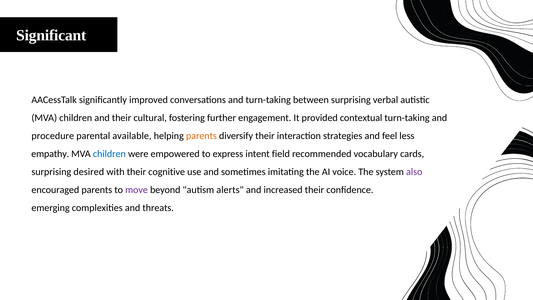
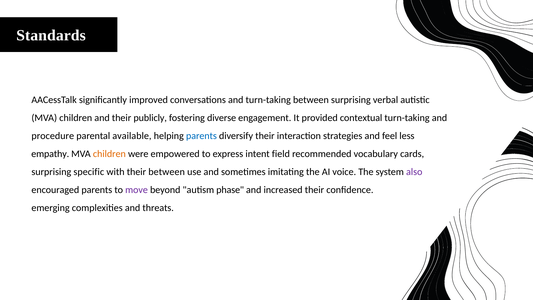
Significant: Significant -> Standards (51, 35)
cultural: cultural -> publicly (150, 118)
further: further -> diverse (222, 118)
parents colour: orange -> blue (201, 136)
children colour: blue -> orange (109, 154)
desired: desired -> specific (89, 172)
their cognitive: cognitive -> between (167, 172)
alerts: alerts -> phase (230, 190)
